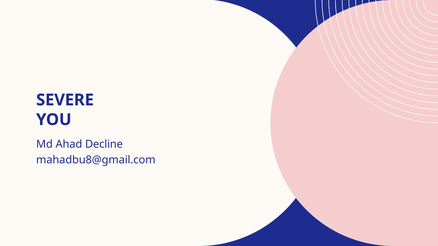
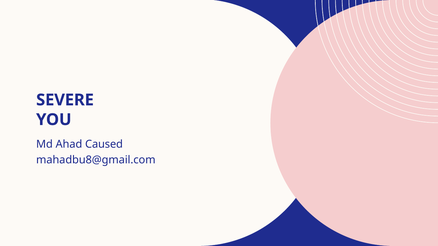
Decline: Decline -> Caused (104, 144)
